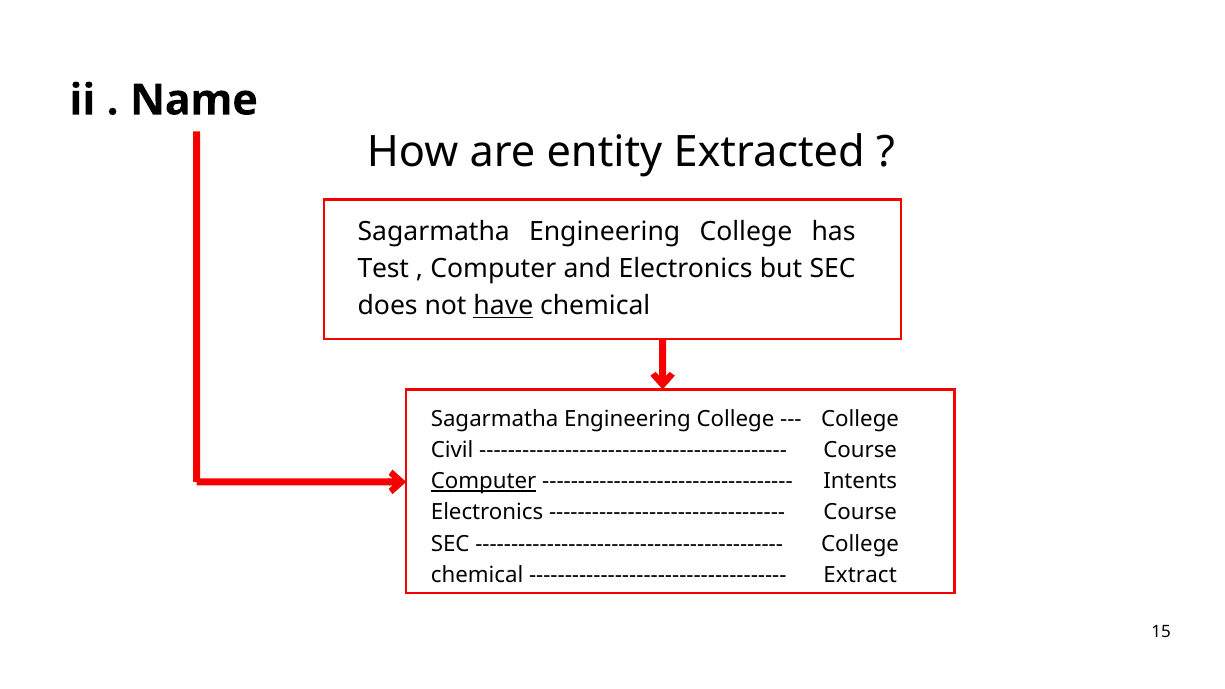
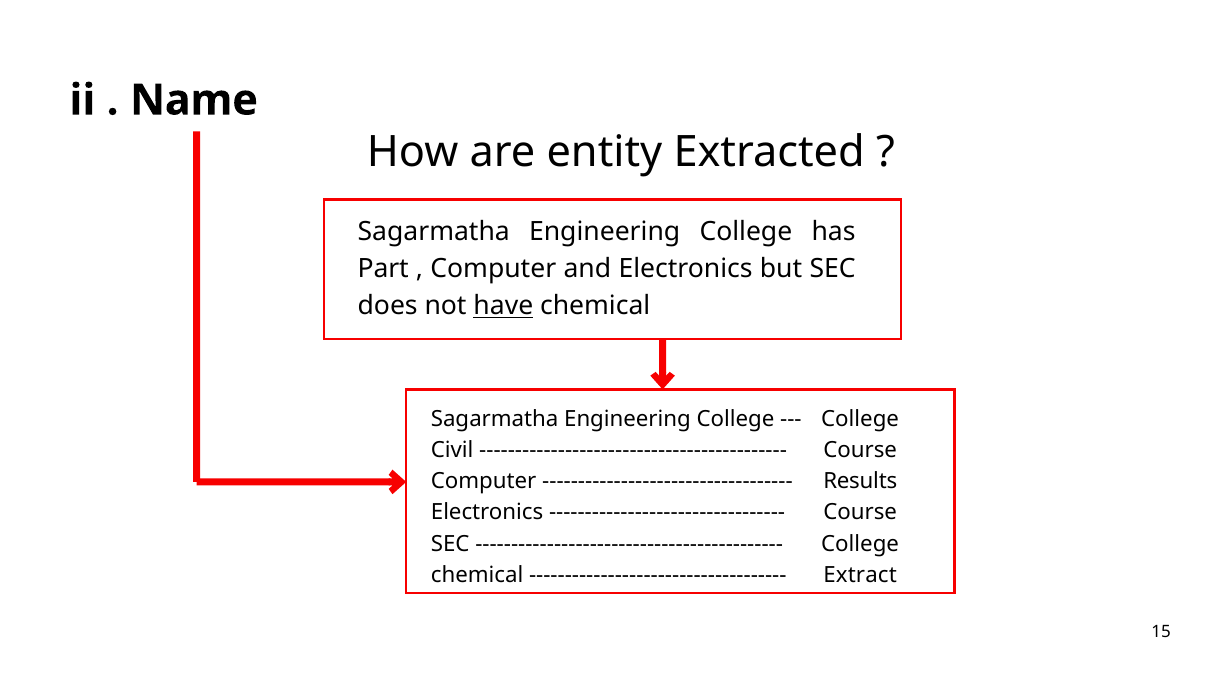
Test: Test -> Part (383, 269)
Computer underline: present -> none (484, 481)
Intents: Intents -> Results (860, 481)
